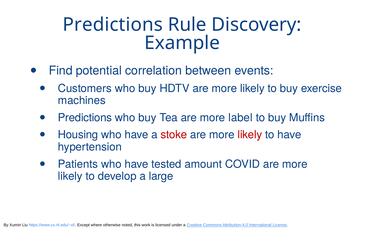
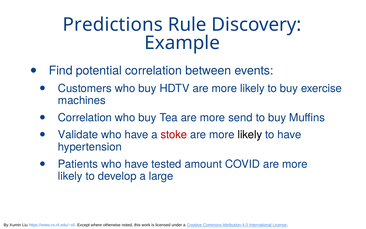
Predictions: Predictions -> Correlation (85, 117)
label: label -> send (241, 117)
Housing: Housing -> Validate (78, 135)
likely colour: red -> black (250, 135)
